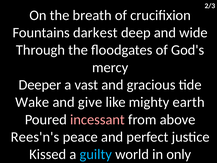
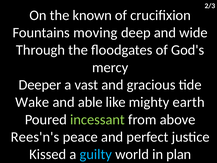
breath: breath -> known (92, 15)
darkest: darkest -> moving (95, 33)
give: give -> able (90, 102)
incessant colour: pink -> light green (97, 119)
only: only -> plan (179, 154)
